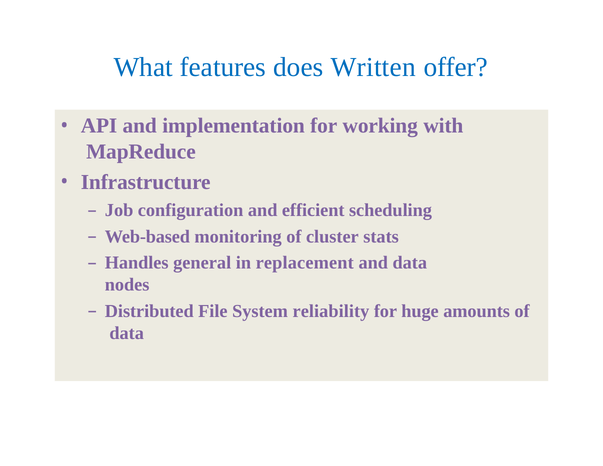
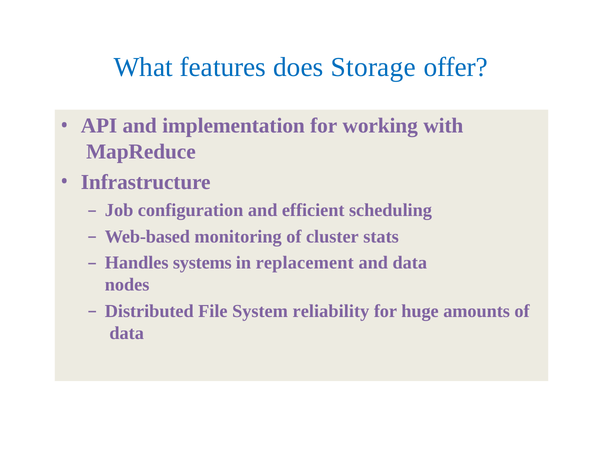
Written: Written -> Storage (373, 67)
general: general -> systems (202, 263)
